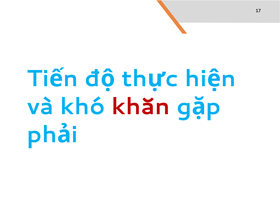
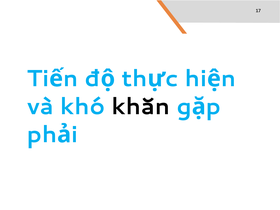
khăn colour: red -> black (141, 107)
